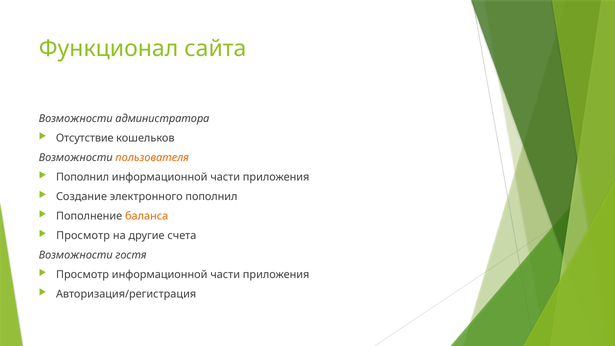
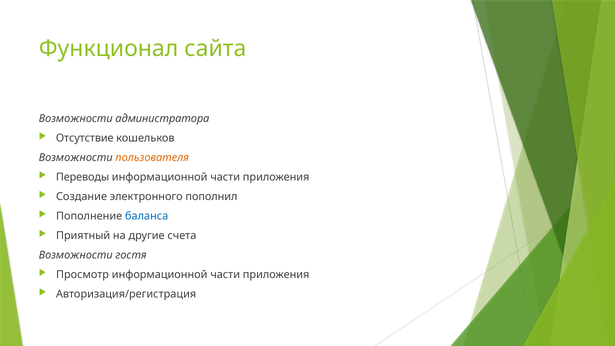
Пополнил: Пополнил -> Переводы (83, 177)
баланса colour: orange -> blue (147, 216)
Просмотр: Просмотр -> Приятный (83, 236)
